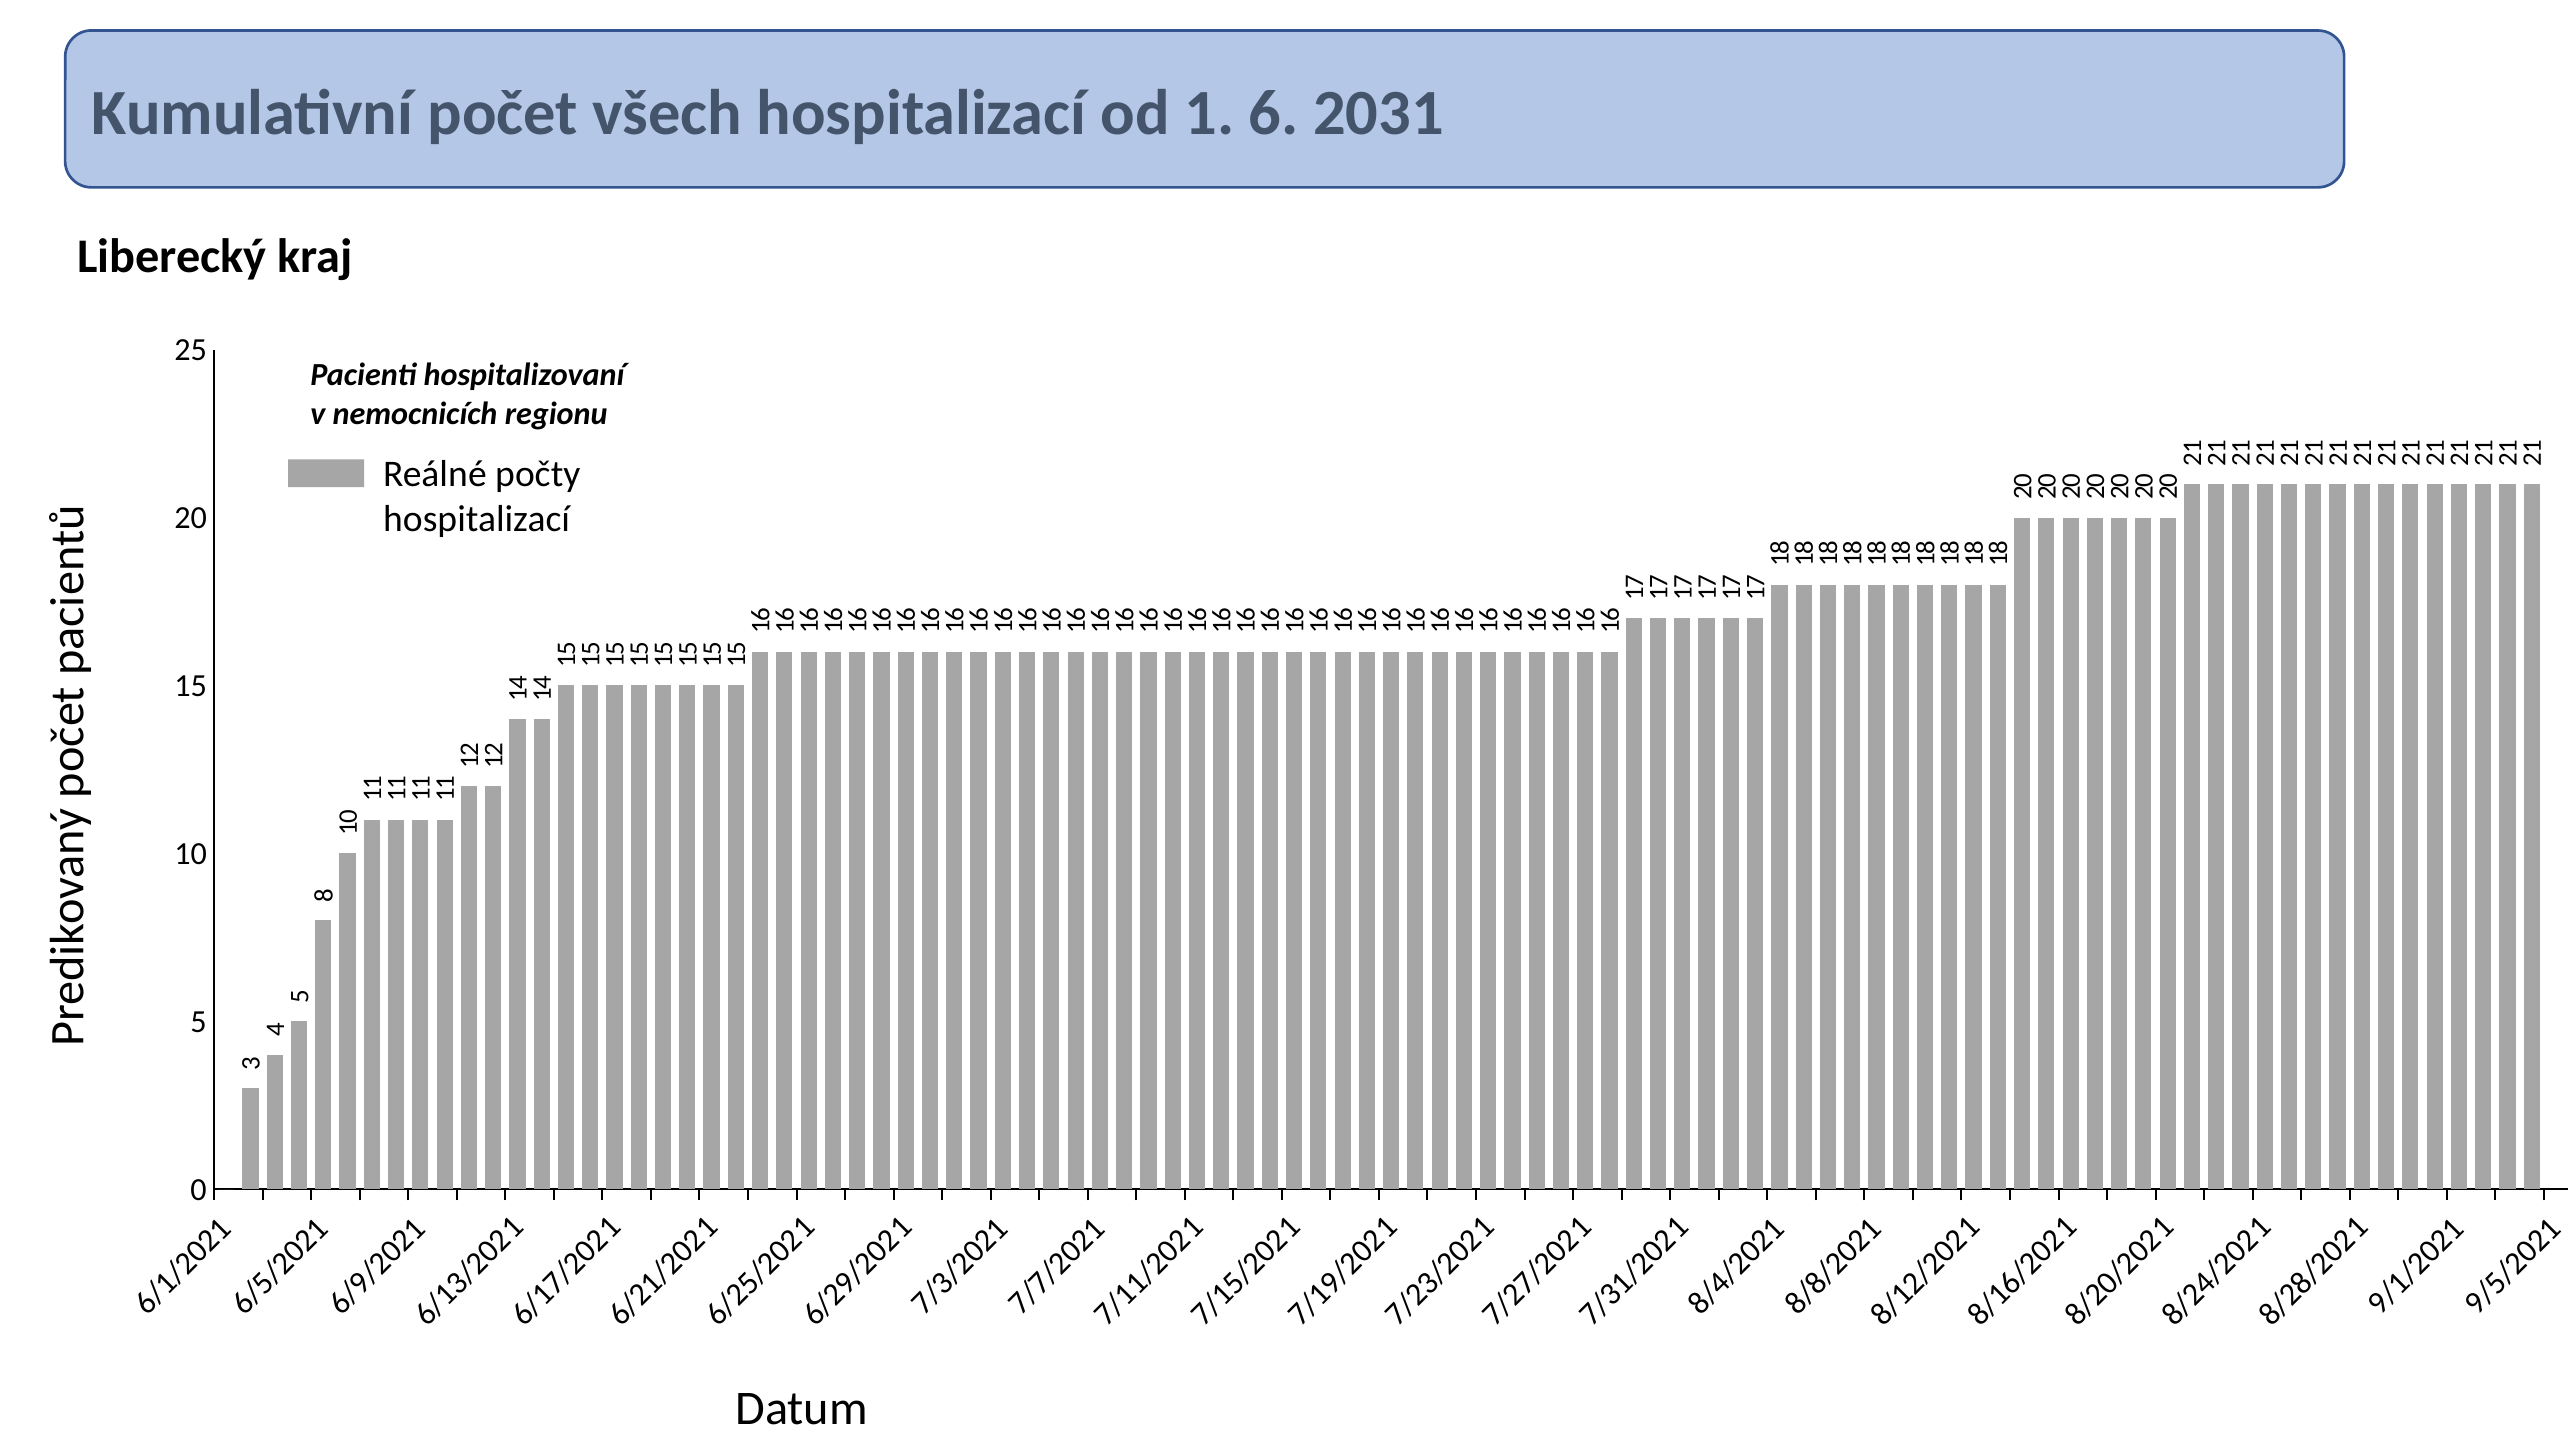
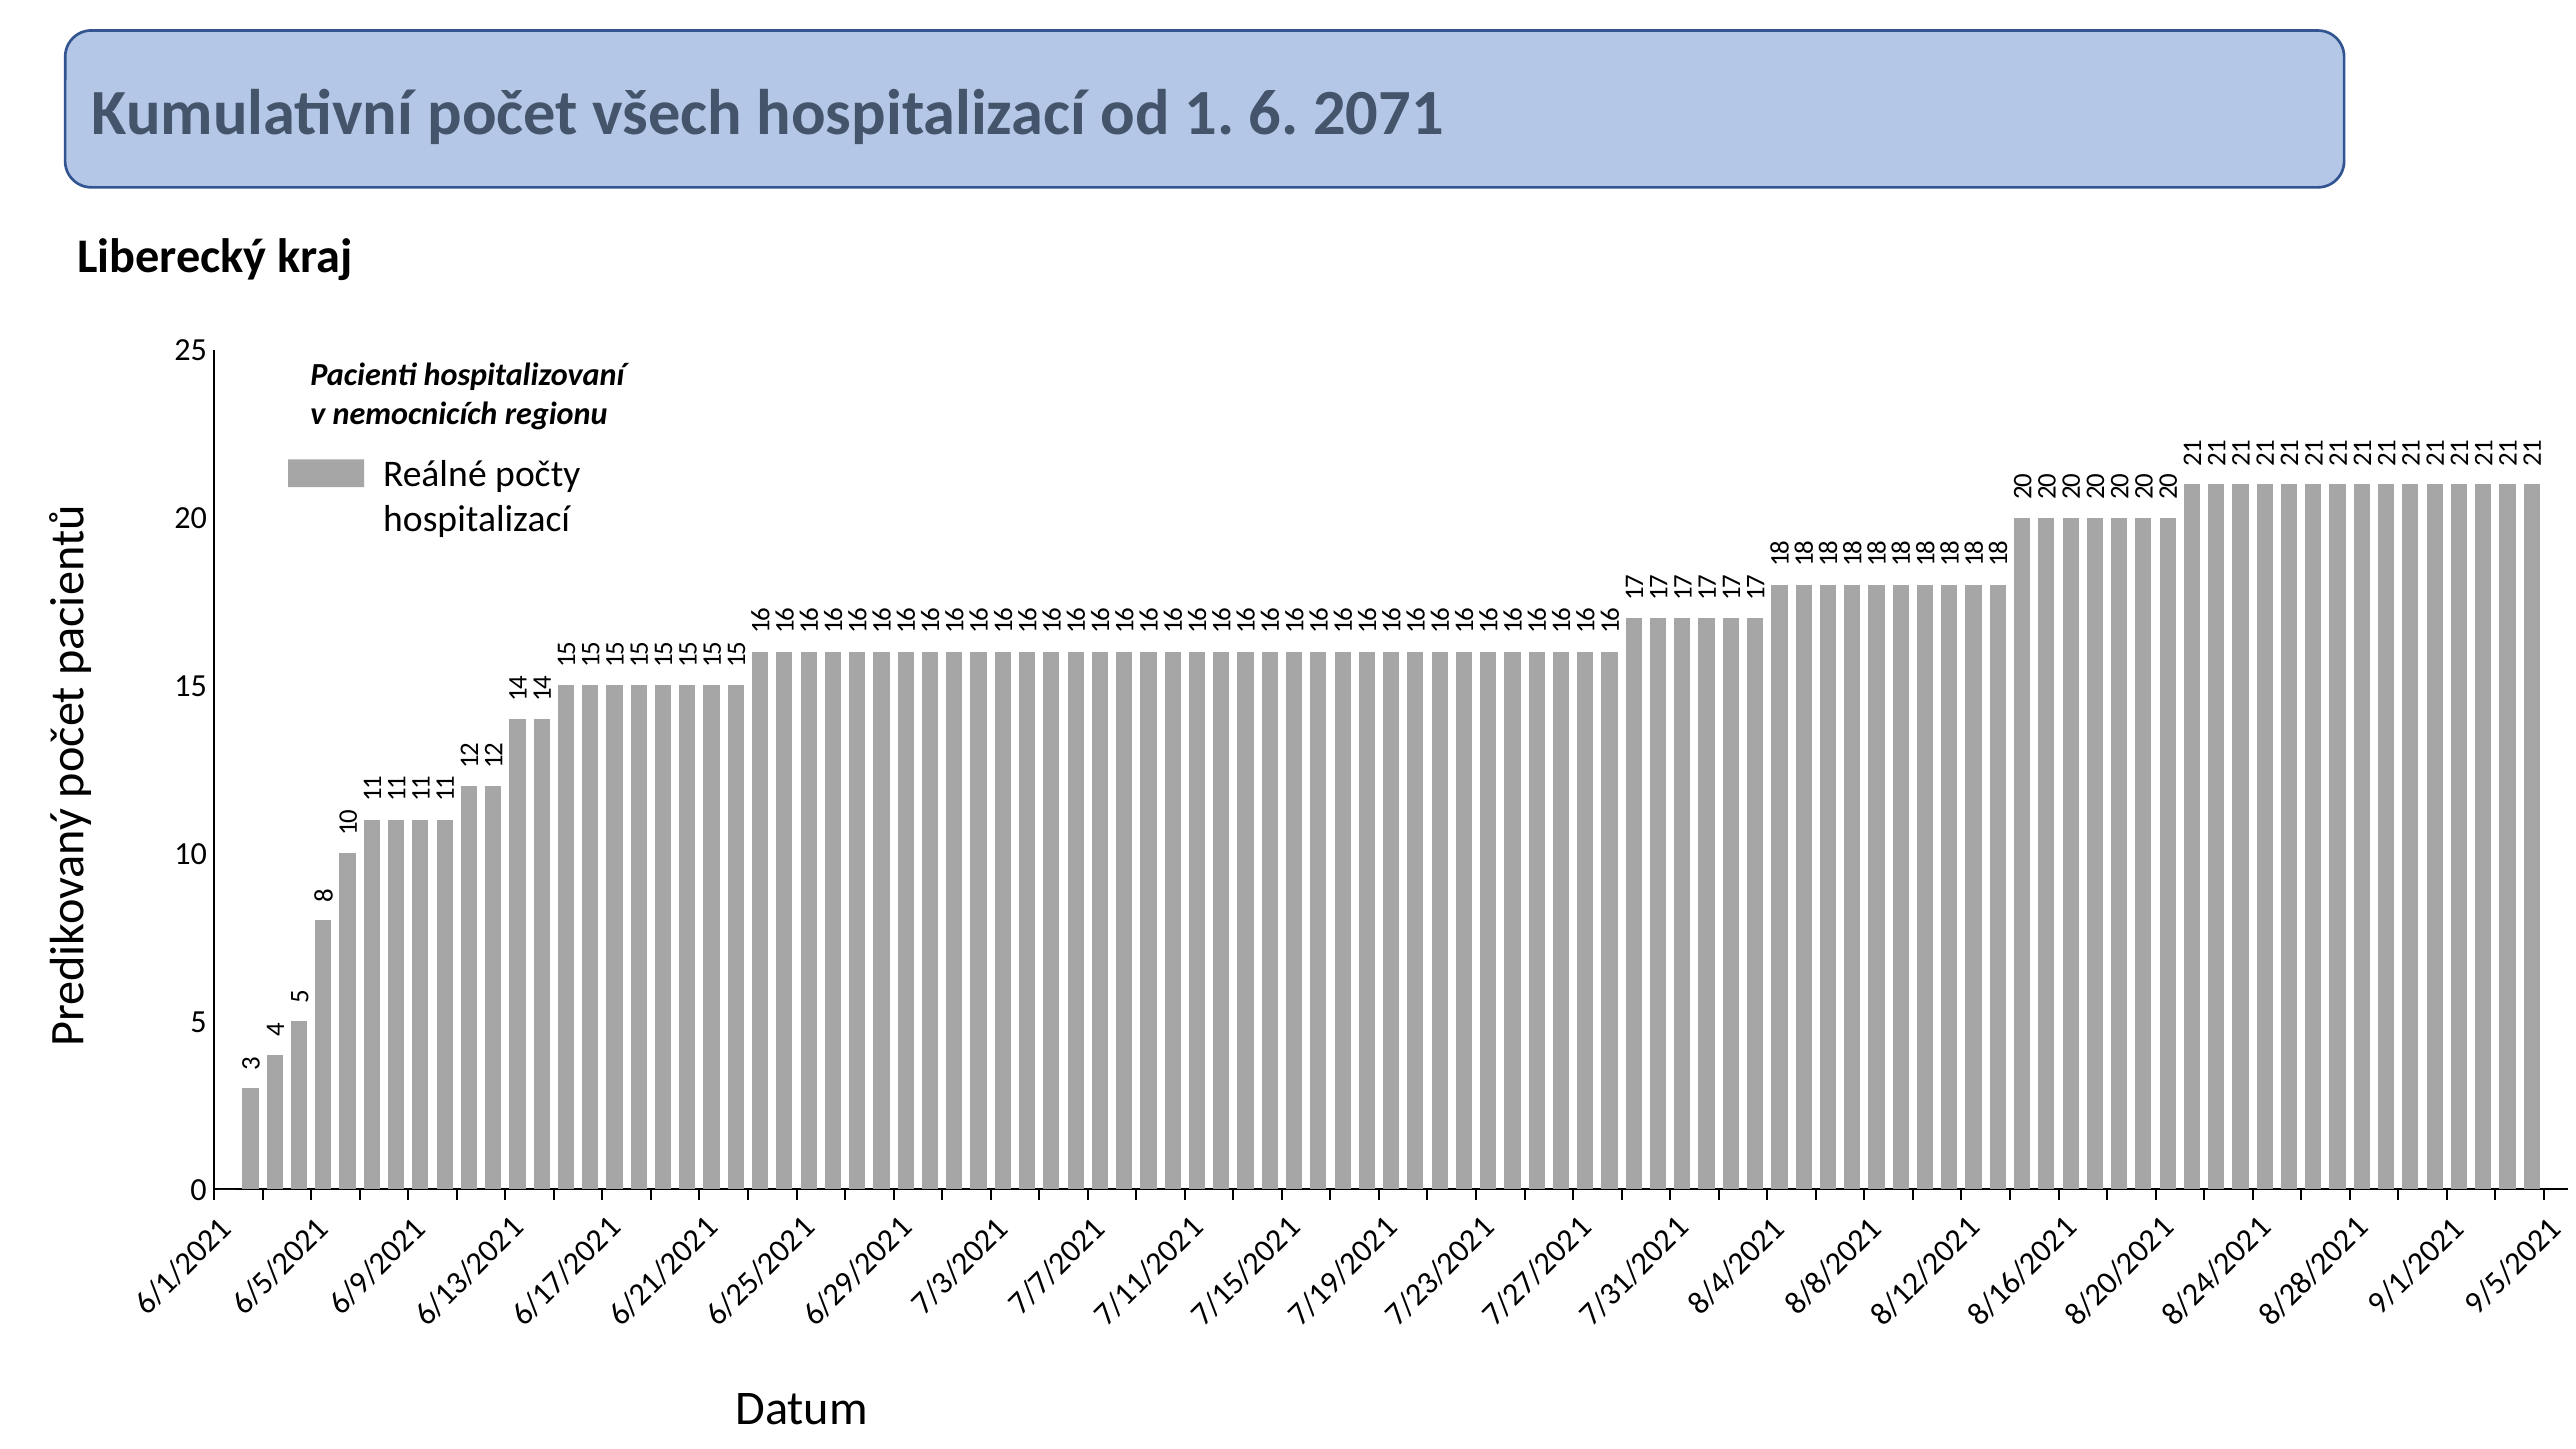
2031: 2031 -> 2071 (1378, 113)
